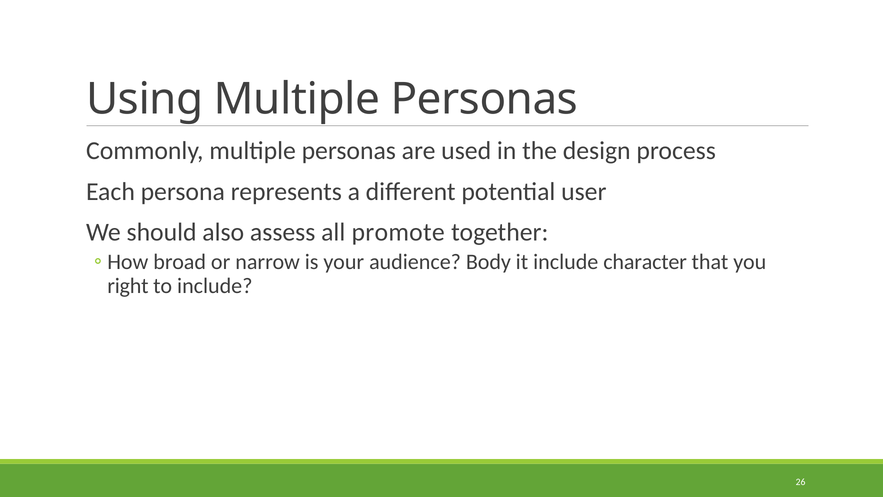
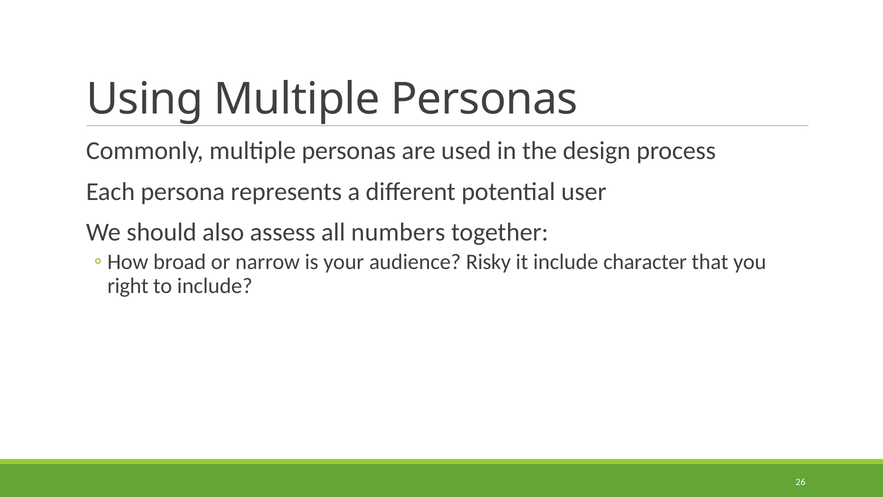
promote: promote -> numbers (398, 232)
Body: Body -> Risky (488, 262)
